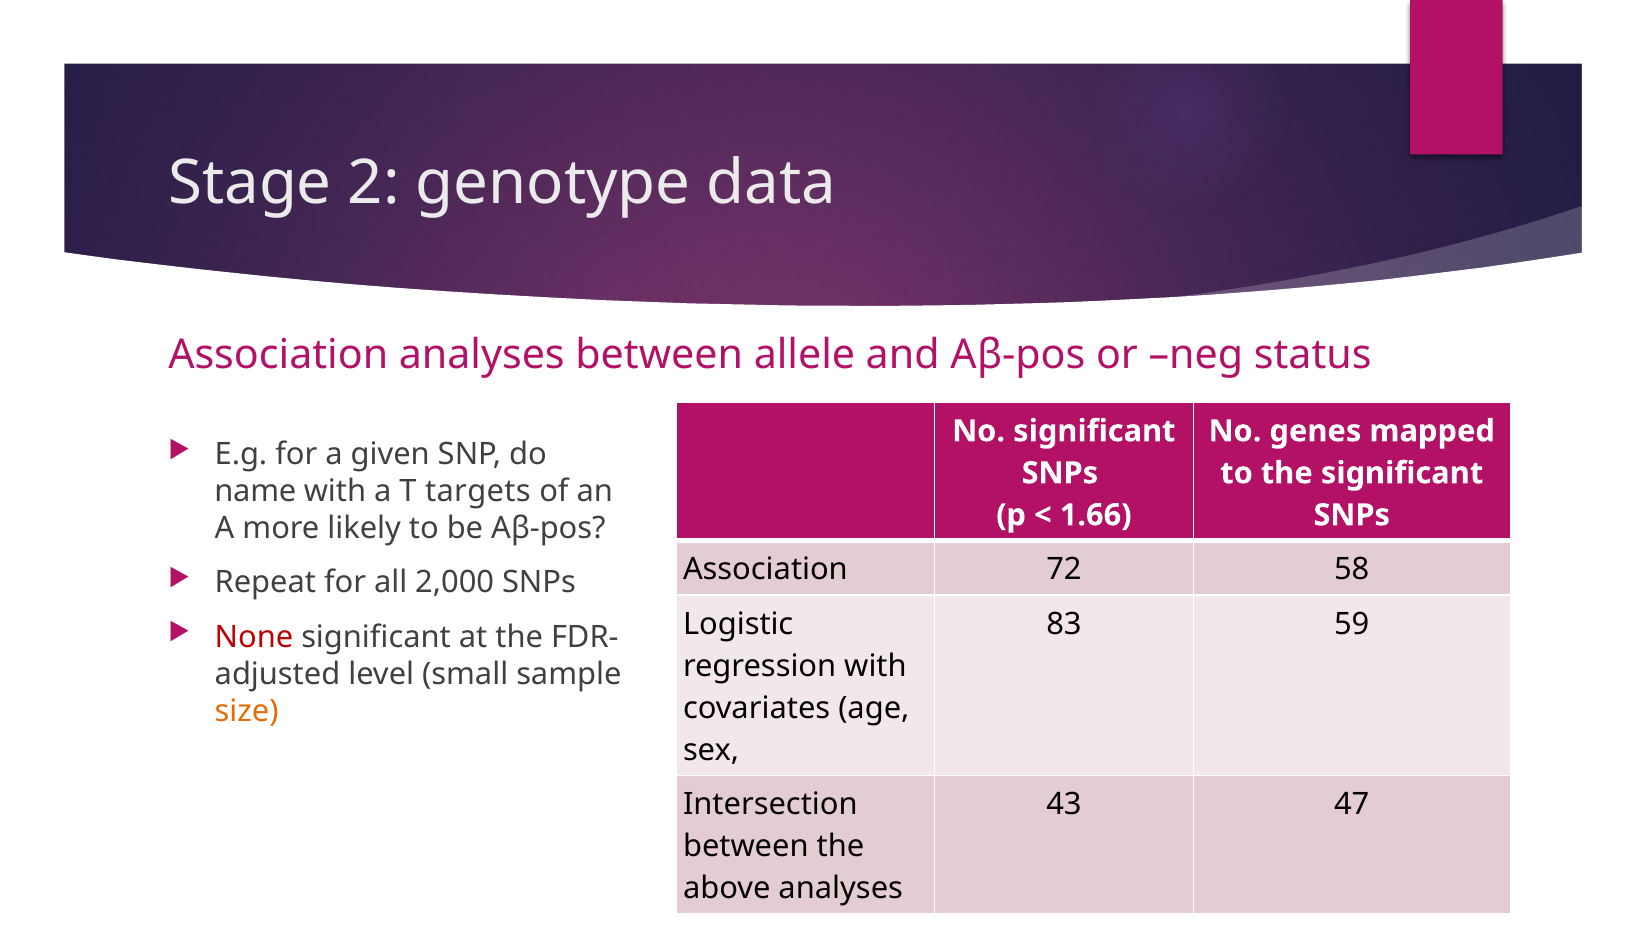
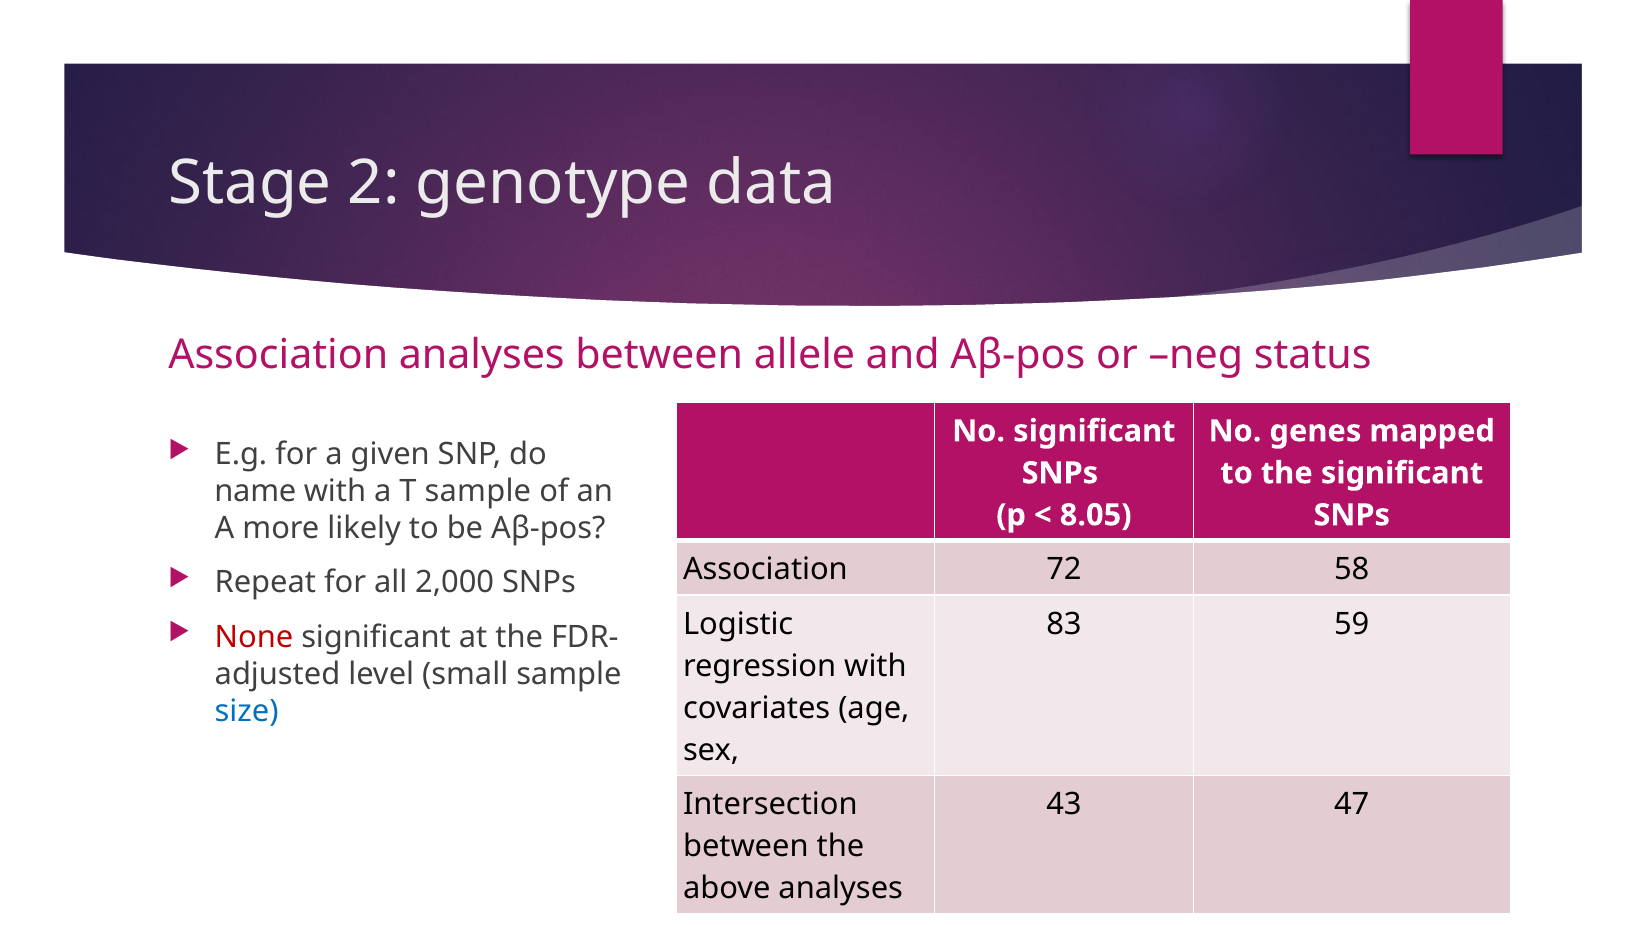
T targets: targets -> sample (478, 492)
1.66: 1.66 -> 8.05 (1096, 515)
size colour: orange -> blue (247, 711)
